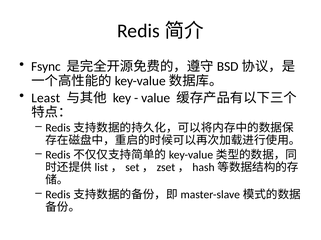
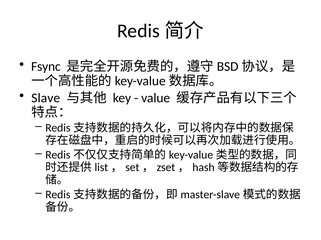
Least: Least -> Slave (46, 98)
